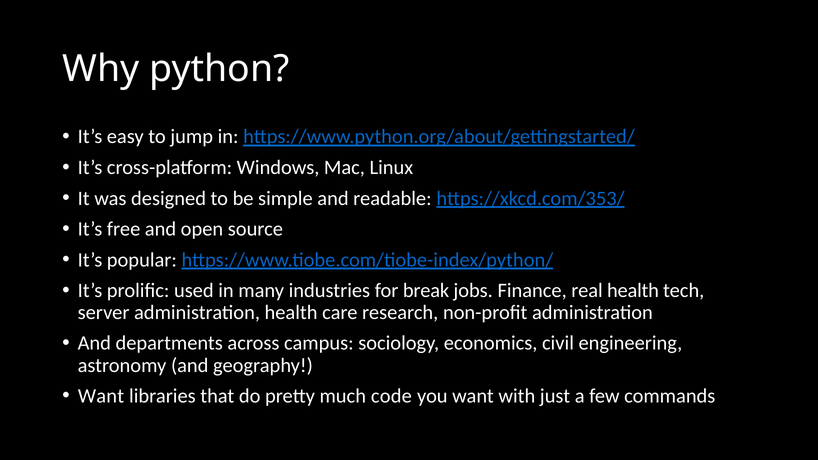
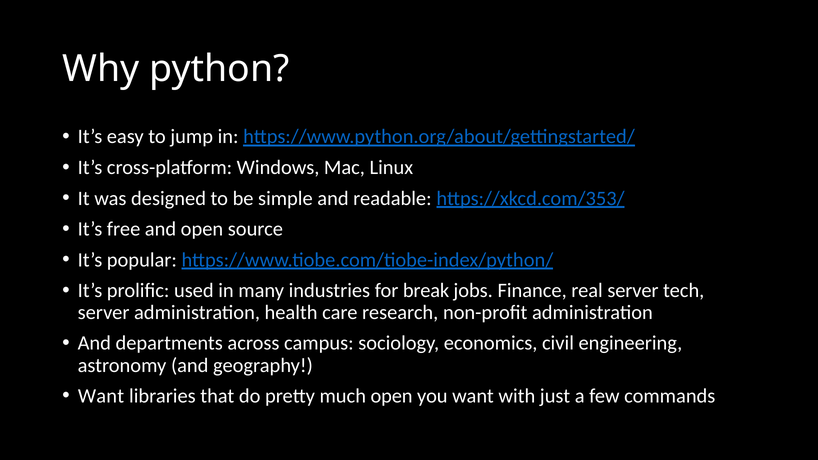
real health: health -> server (633, 291)
much code: code -> open (392, 396)
